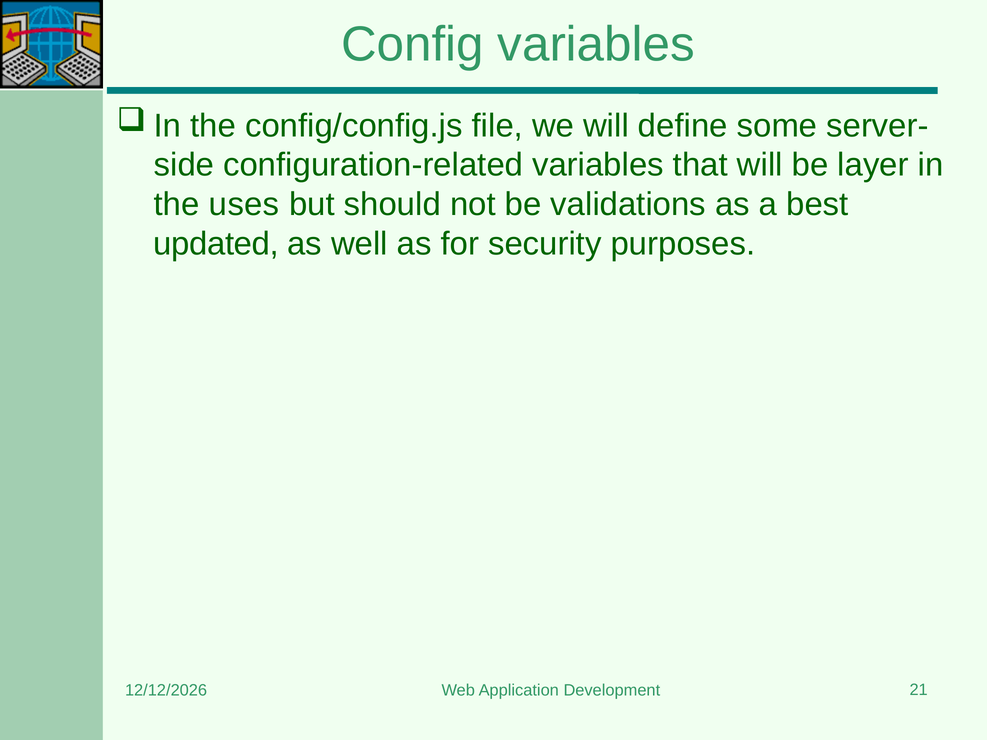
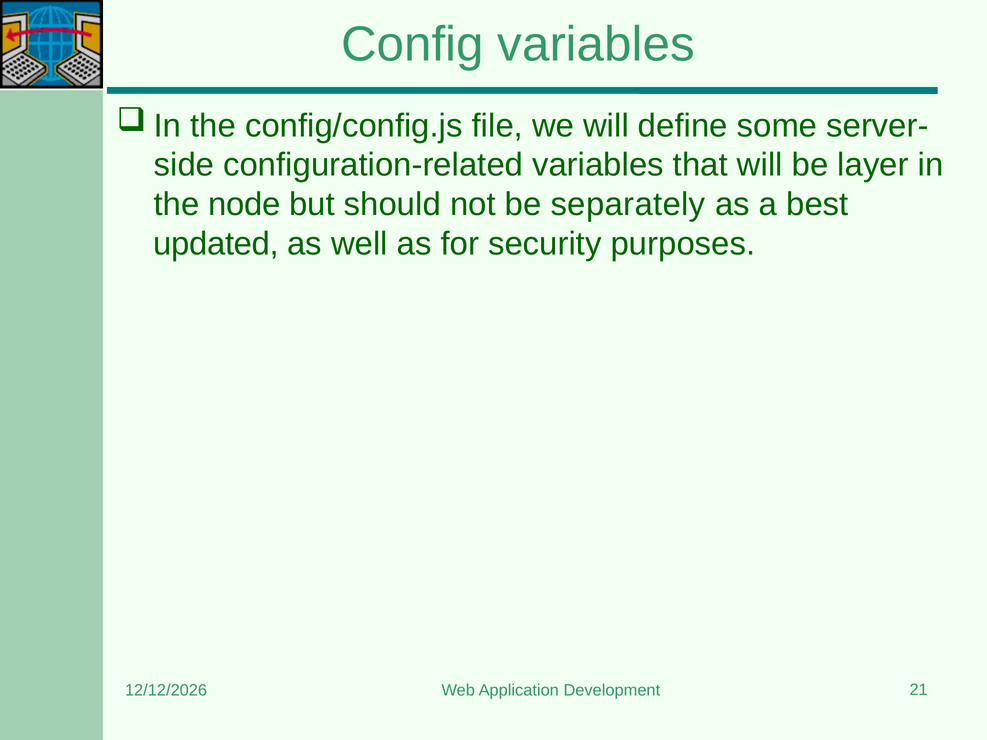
uses: uses -> node (244, 205)
validations: validations -> separately (628, 205)
